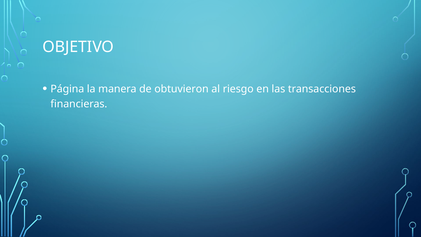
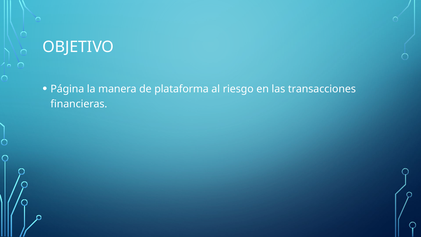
obtuvieron: obtuvieron -> plataforma (182, 89)
